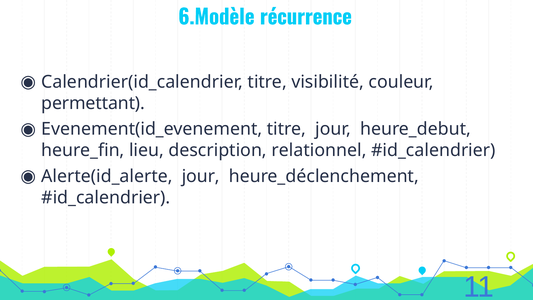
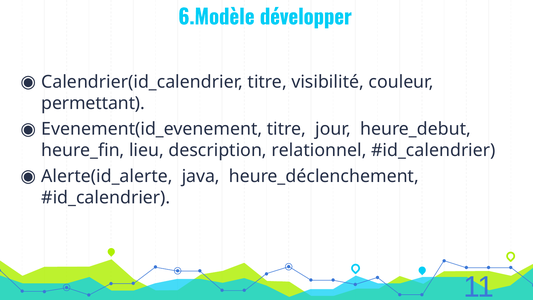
récurrence: récurrence -> développer (306, 18)
Alerte(id_alerte jour: jour -> java (201, 176)
